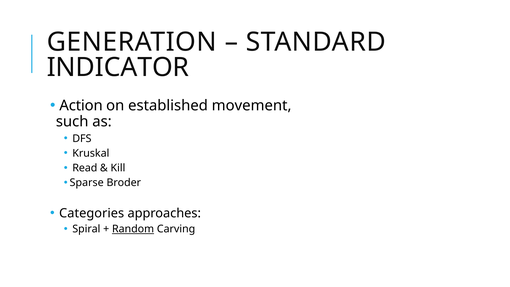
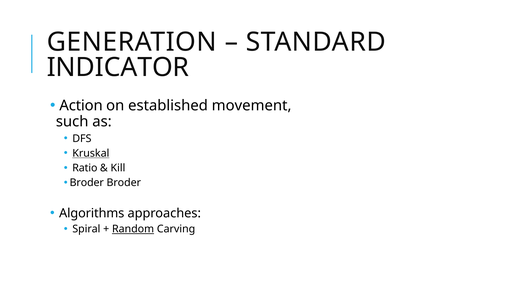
Kruskal underline: none -> present (91, 153)
Read: Read -> Ratio (85, 168)
Sparse: Sparse -> Broder (87, 183)
Categories: Categories -> Algorithms (92, 213)
